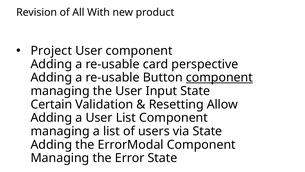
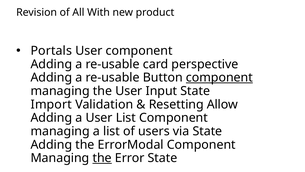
Project: Project -> Portals (51, 51)
Certain: Certain -> Import (51, 104)
the underline: none -> present (102, 158)
